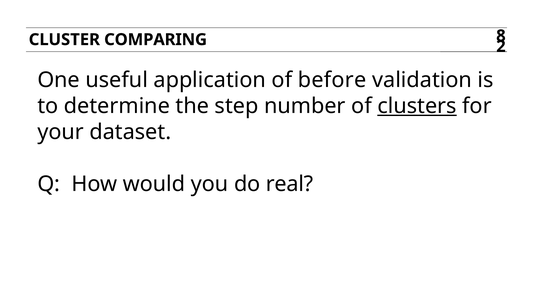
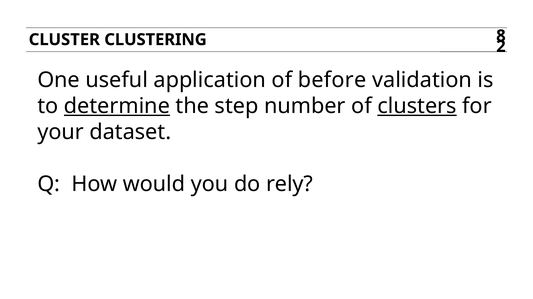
COMPARING: COMPARING -> CLUSTERING (156, 40)
determine underline: none -> present (117, 106)
real: real -> rely (289, 184)
